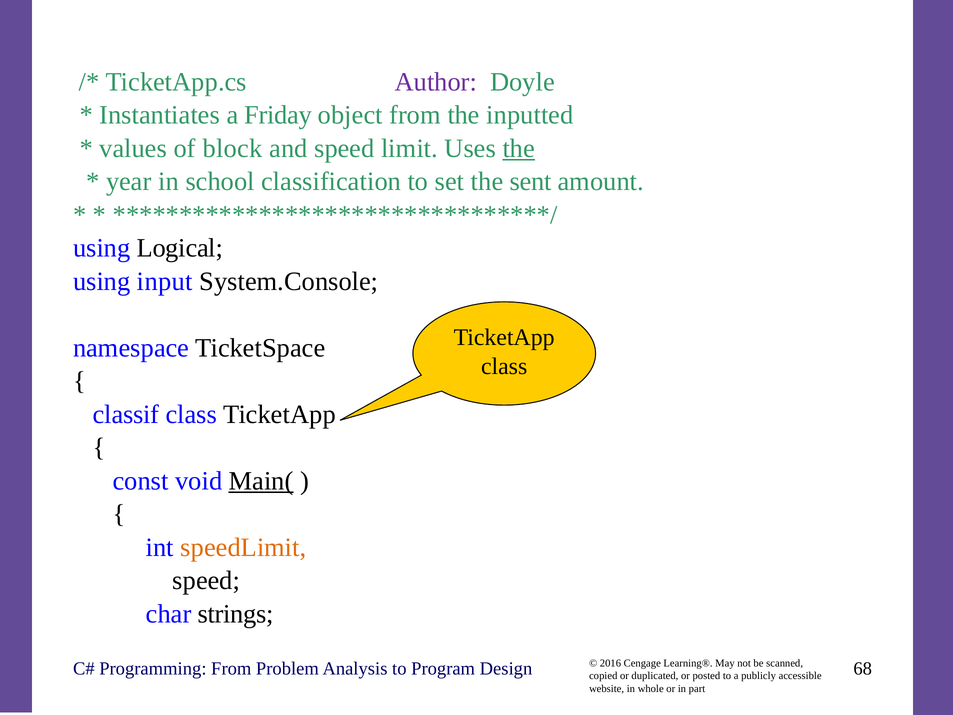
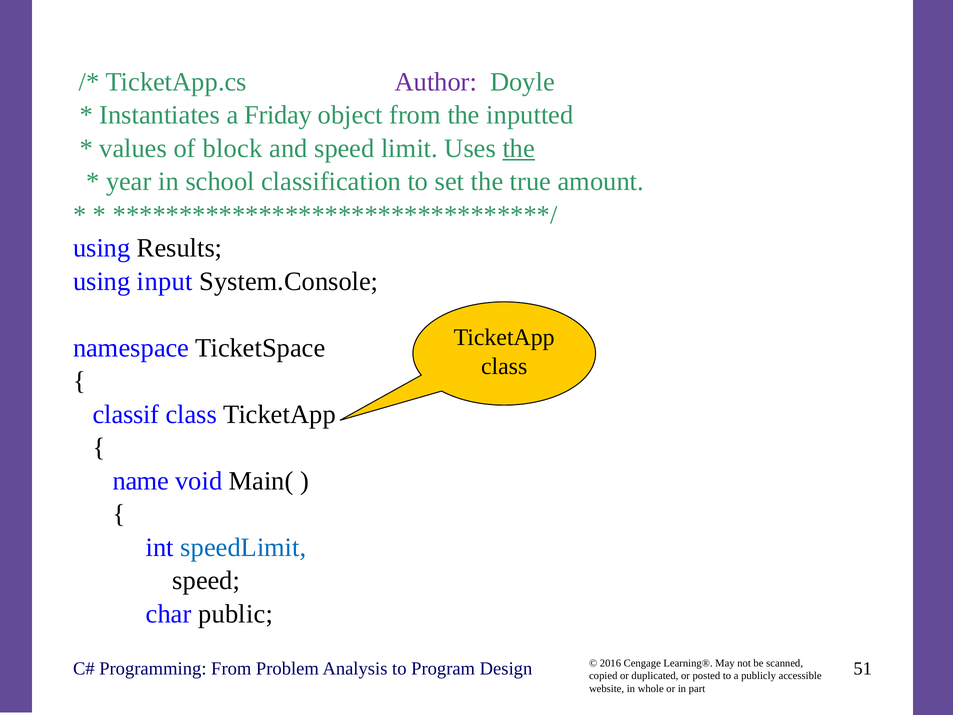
sent: sent -> true (530, 182)
Logical: Logical -> Results (180, 248)
const: const -> name (141, 481)
Main( underline: present -> none (261, 481)
speedLimit colour: orange -> blue (243, 547)
strings: strings -> public (235, 614)
68: 68 -> 51 (863, 668)
